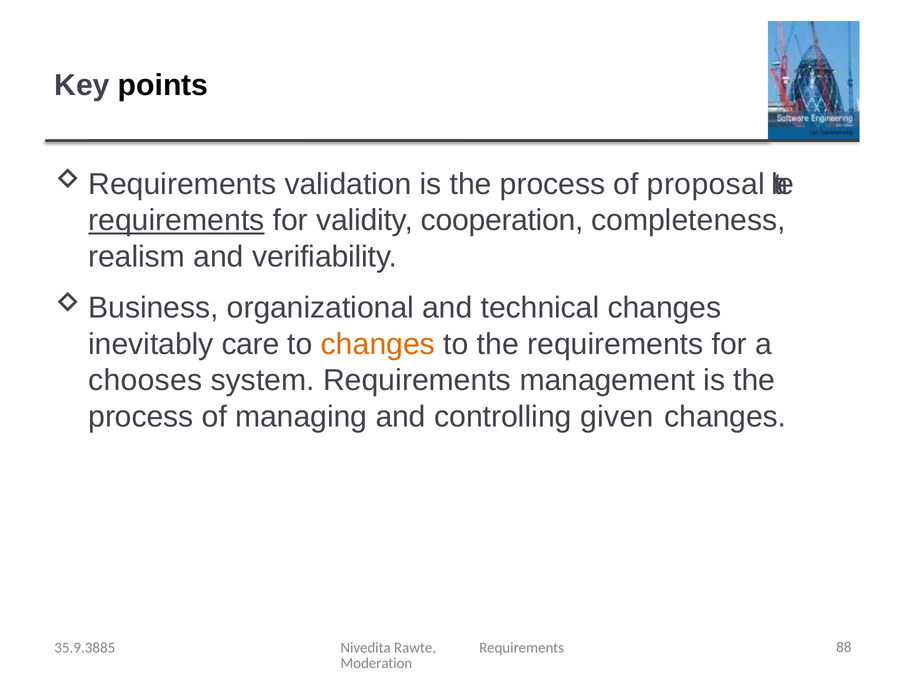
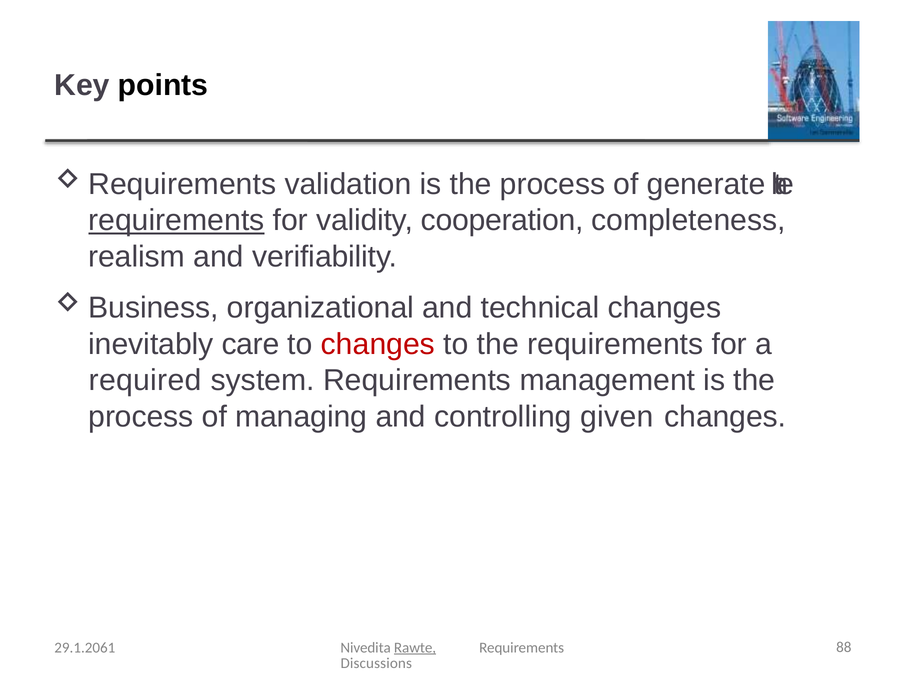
proposal: proposal -> generate (706, 184)
changes colour: orange -> red (378, 344)
chooses: chooses -> required (145, 381)
35.9.3885: 35.9.3885 -> 29.1.2061 (85, 648)
Rawte underline: none -> present (415, 648)
Moderation: Moderation -> Discussions (376, 664)
